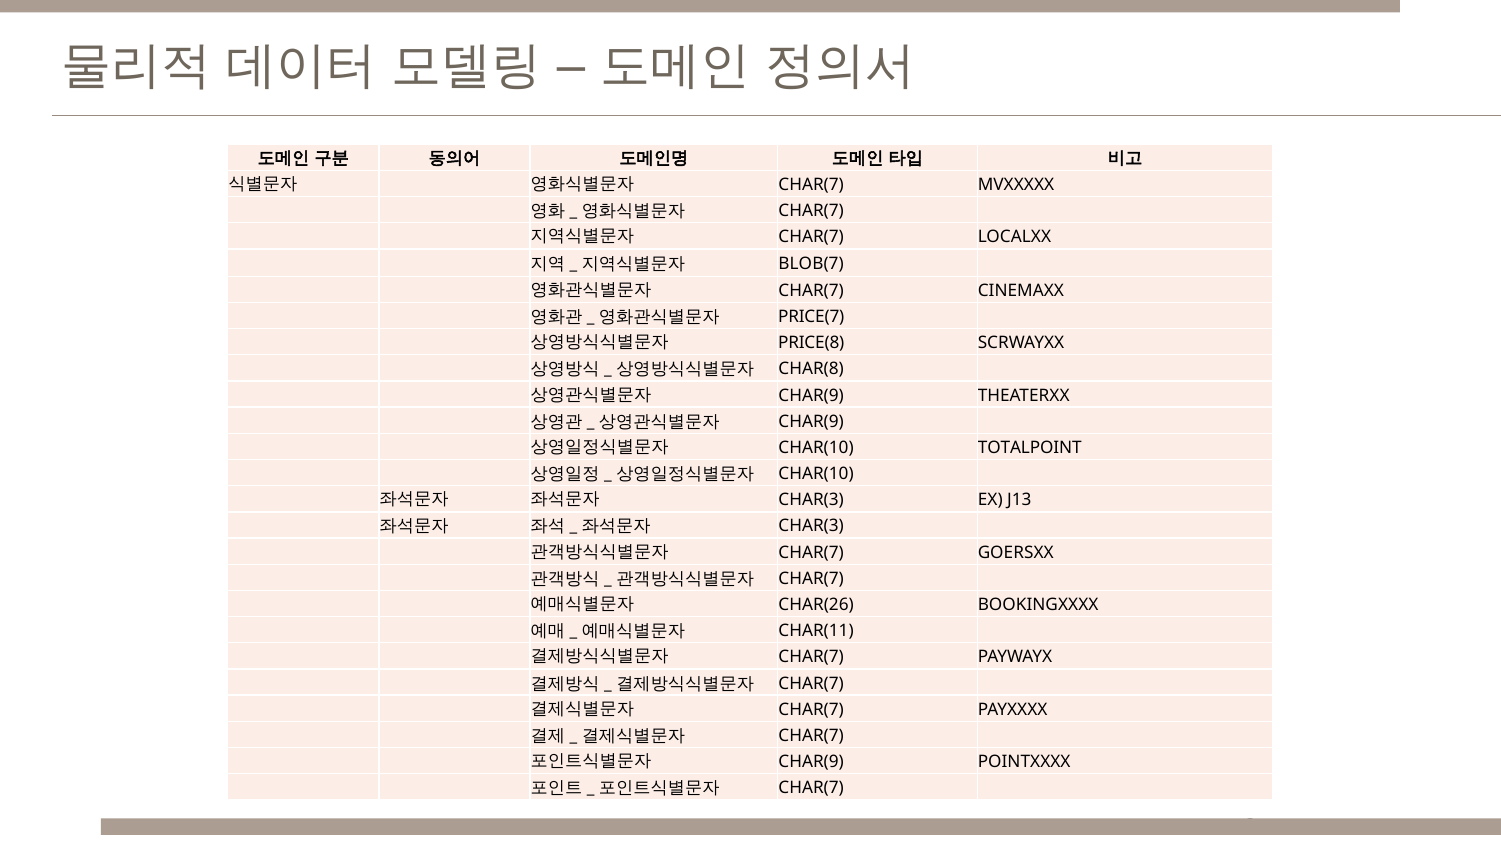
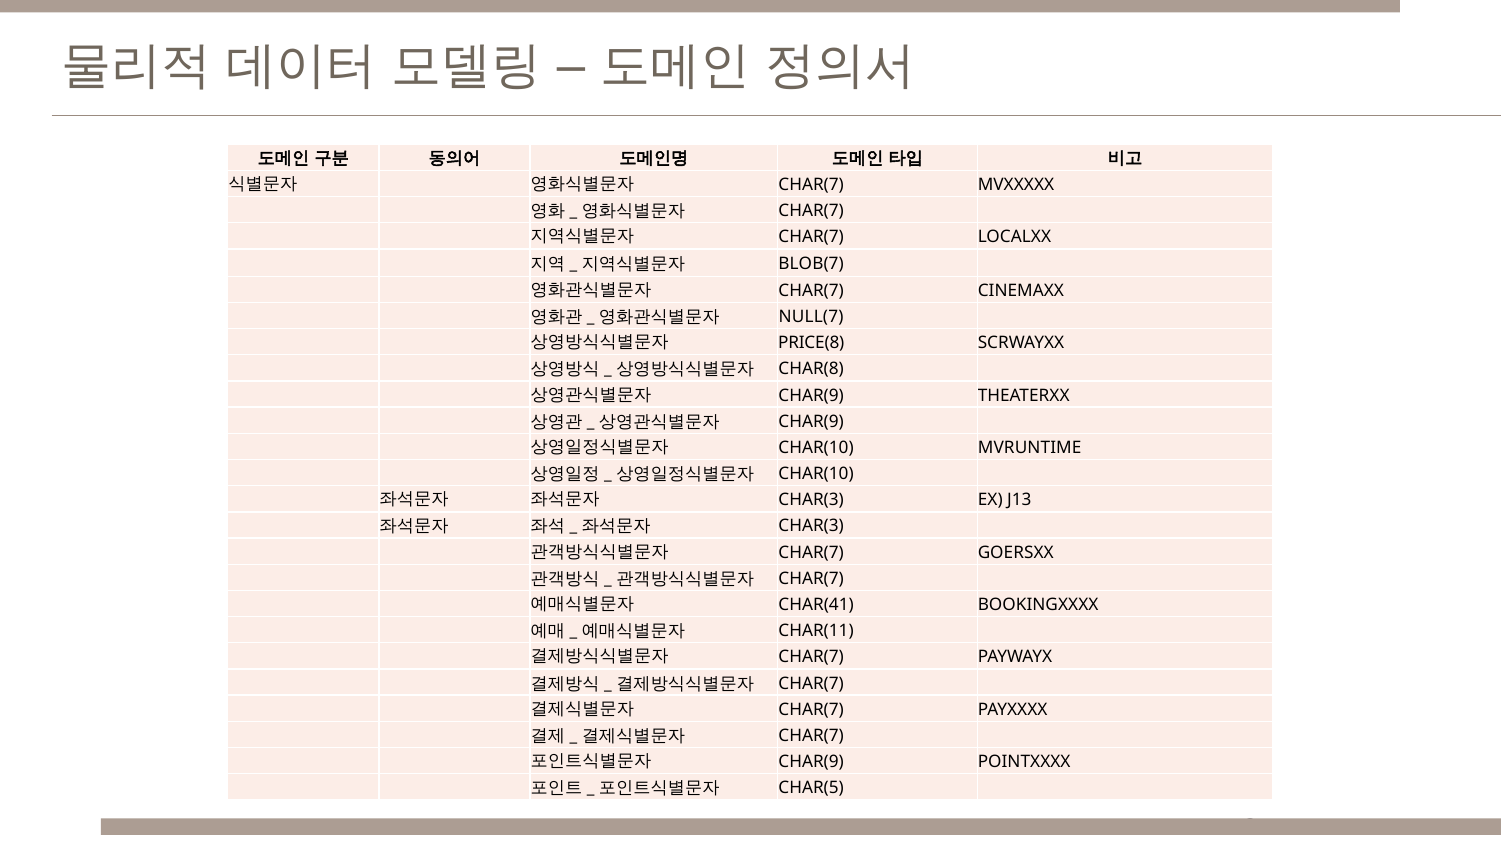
PRICE(7: PRICE(7 -> NULL(7 (811, 317)
TOTALPOINT: TOTALPOINT -> MVRUNTIME (1030, 448)
CHAR(26: CHAR(26 -> CHAR(41 (816, 605)
CHAR(7: CHAR(7 -> CHAR(5 (811, 788)
